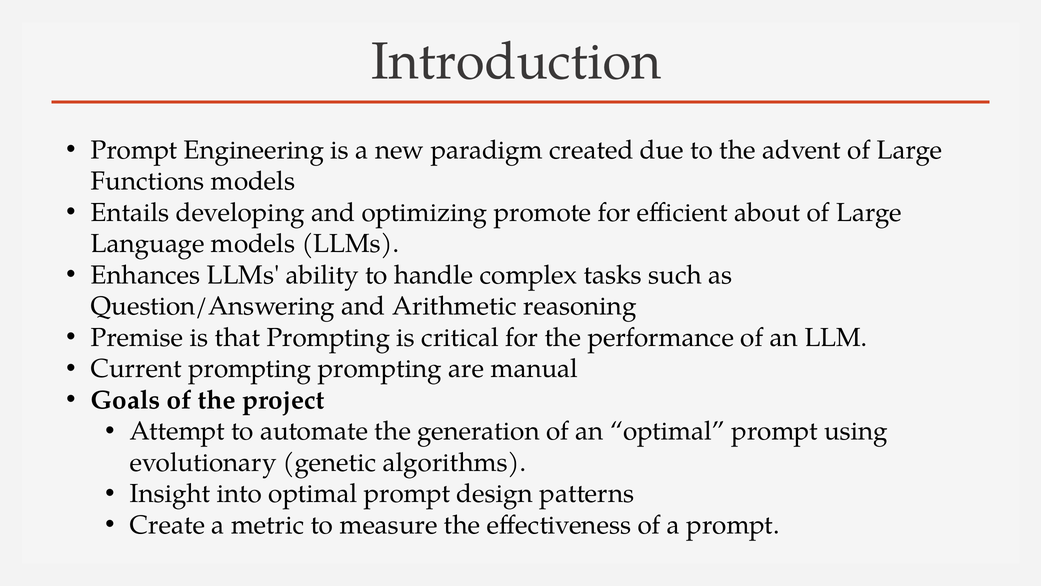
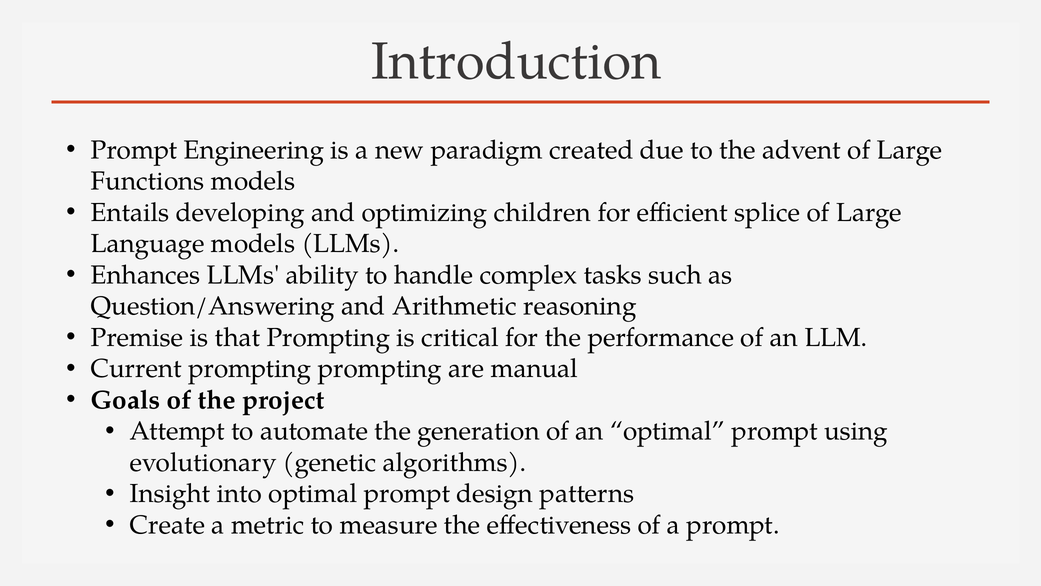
promote: promote -> children (542, 212)
about: about -> splice (767, 212)
